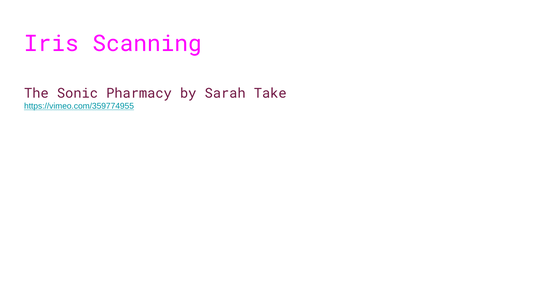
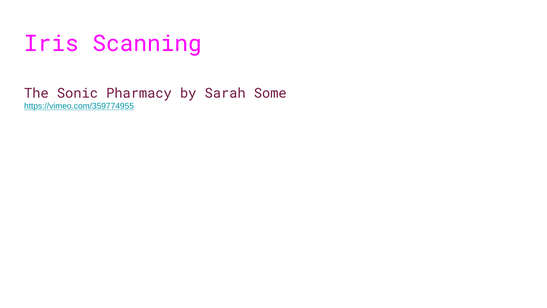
Take: Take -> Some (270, 93)
